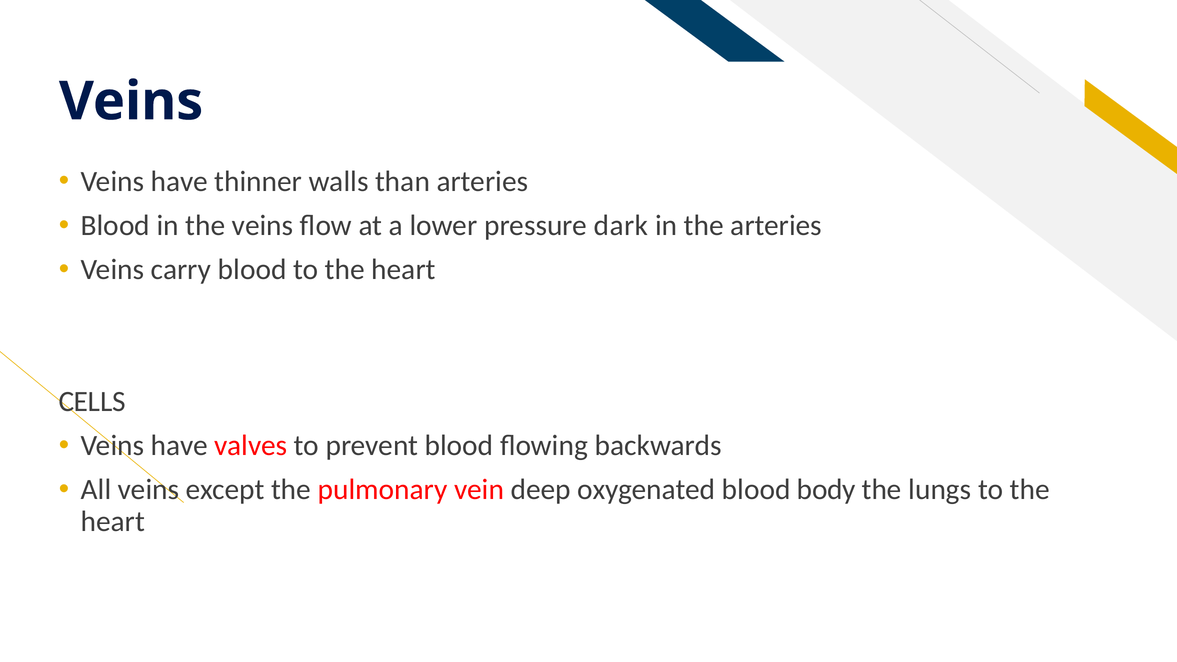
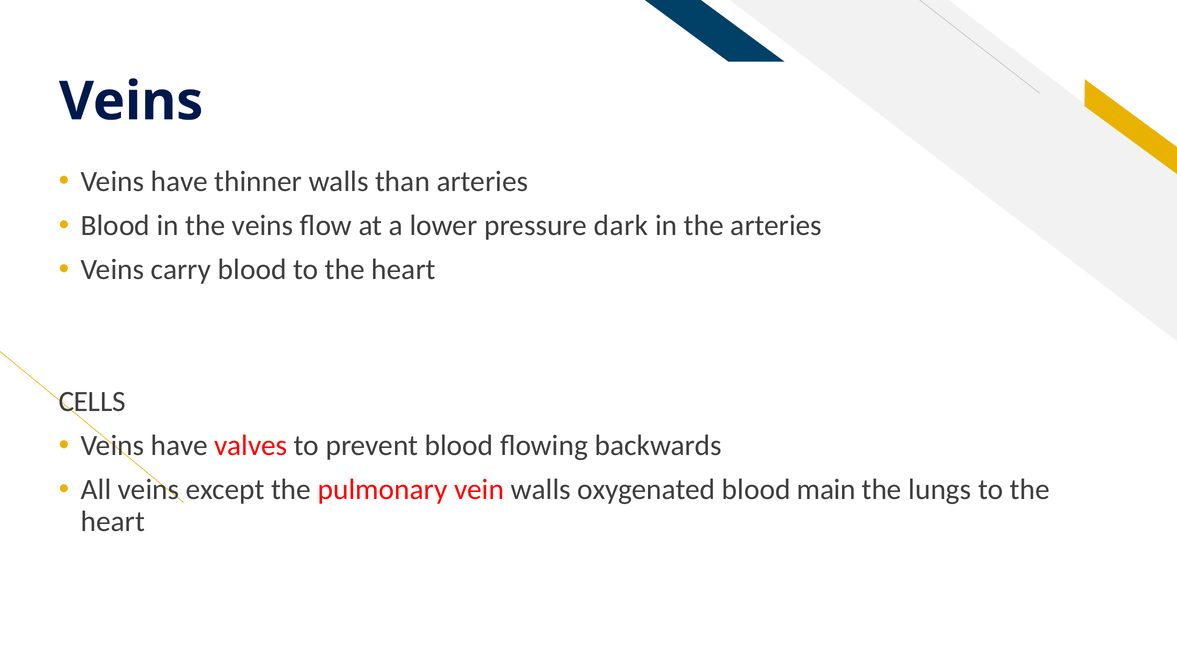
vein deep: deep -> walls (541, 490)
body: body -> main (826, 490)
